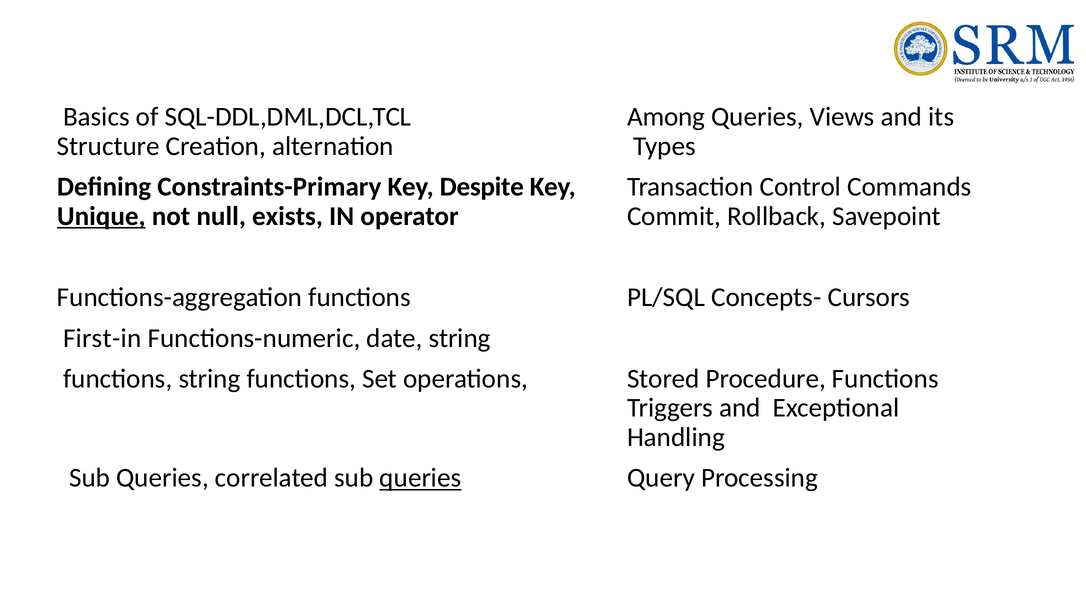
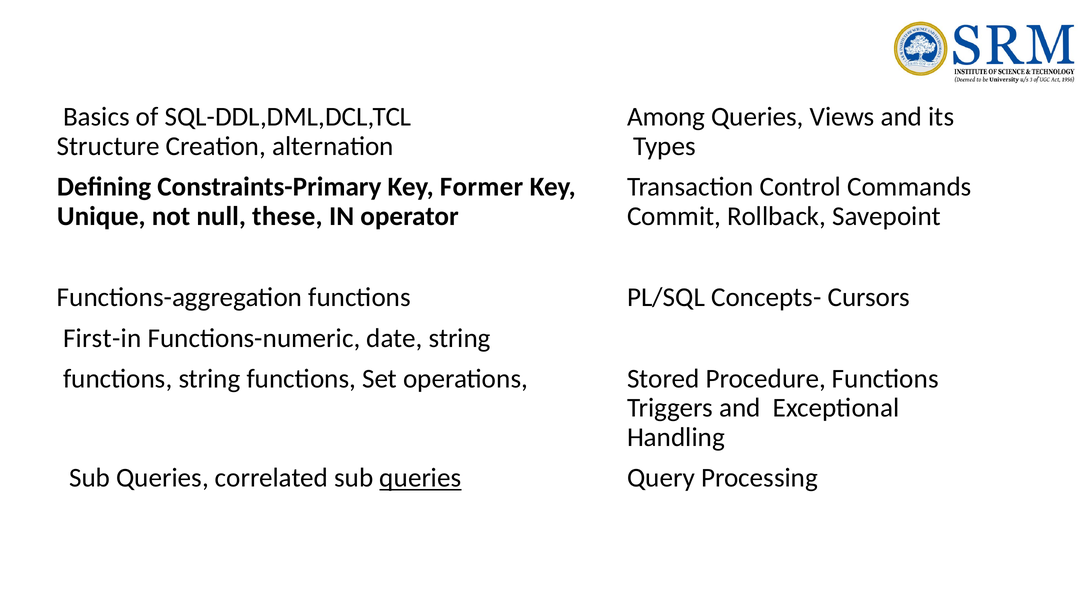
Despite: Despite -> Former (482, 187)
Unique underline: present -> none (101, 216)
exists: exists -> these (287, 216)
